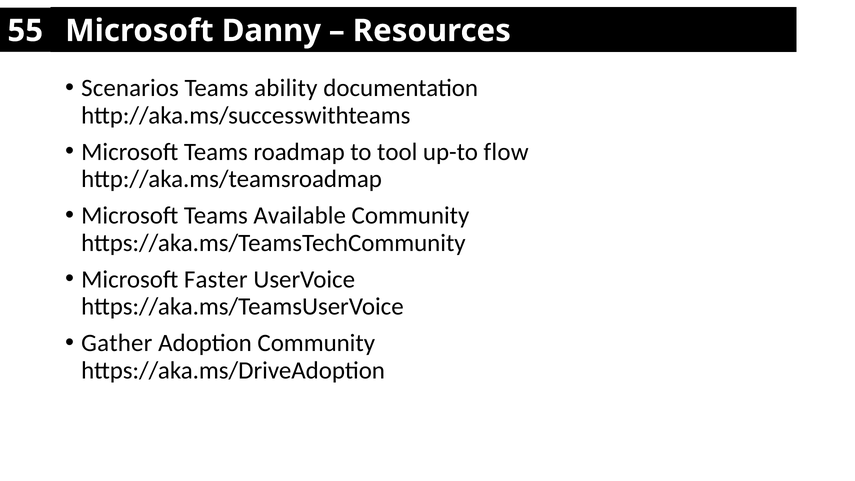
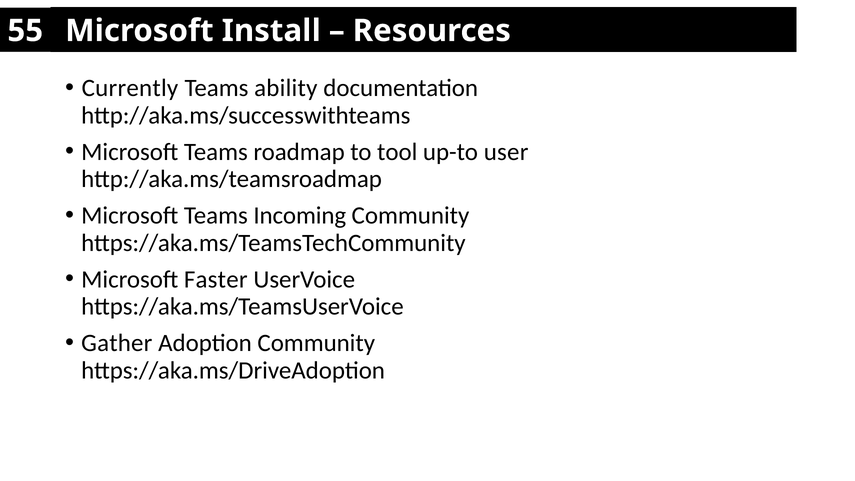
Danny: Danny -> Install (271, 31)
Scenarios: Scenarios -> Currently (130, 88)
flow: flow -> user (506, 152)
Available: Available -> Incoming (300, 215)
